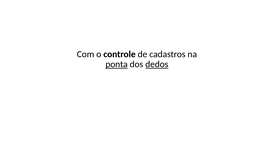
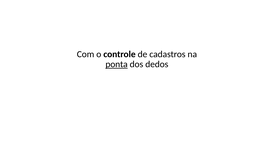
dedos underline: present -> none (157, 64)
